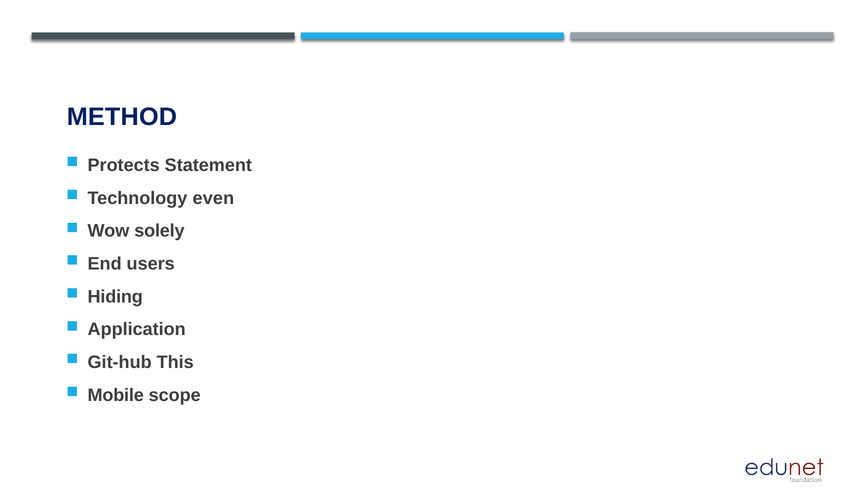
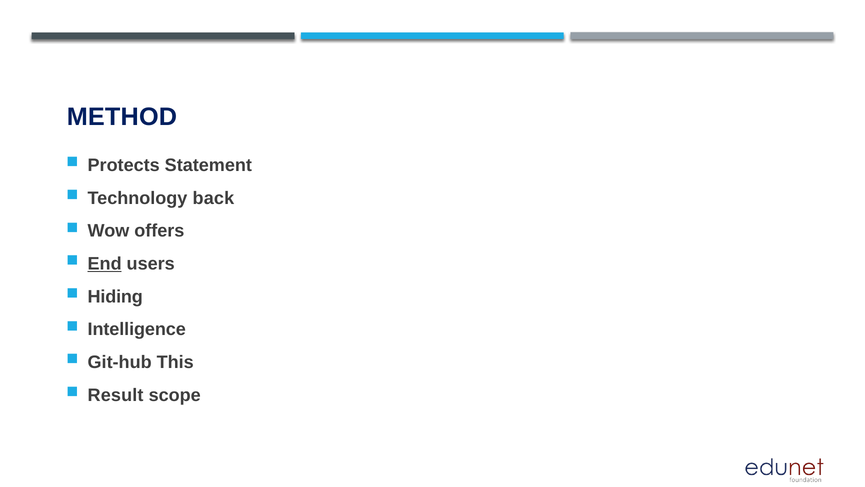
even: even -> back (213, 198)
solely: solely -> offers (159, 231)
End underline: none -> present (105, 264)
Application: Application -> Intelligence (137, 329)
Mobile: Mobile -> Result (116, 395)
